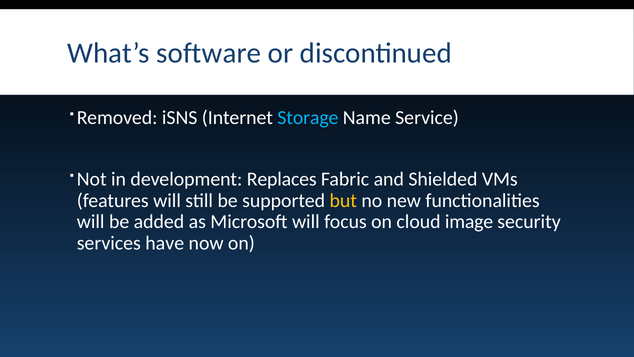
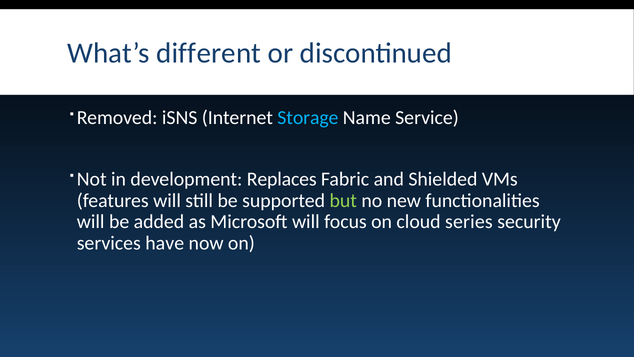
software: software -> different (209, 53)
but colour: yellow -> light green (343, 200)
image: image -> series (469, 222)
